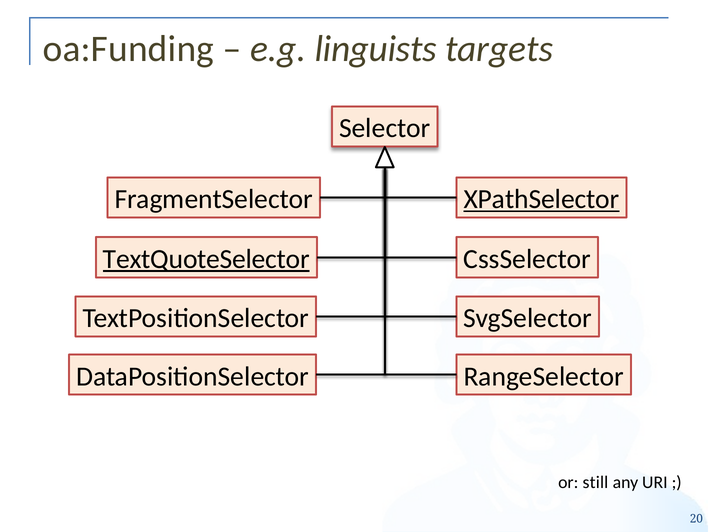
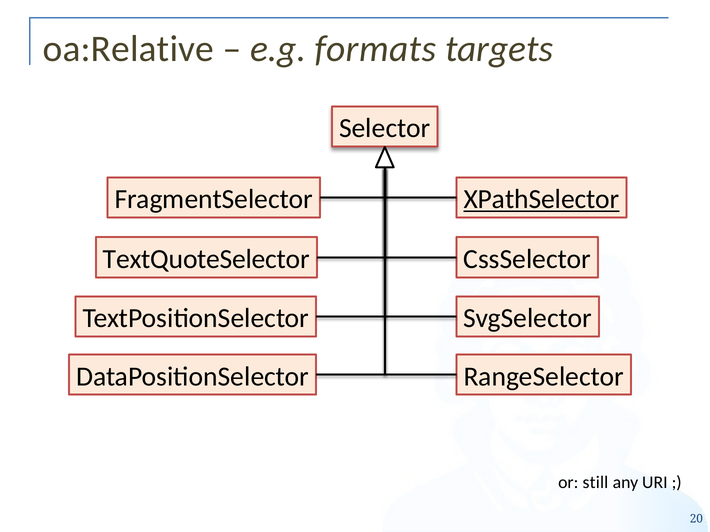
oa:Funding: oa:Funding -> oa:Relative (128, 49)
linguists: linguists -> formats (375, 49)
TextQuoteSelector underline: present -> none (206, 259)
